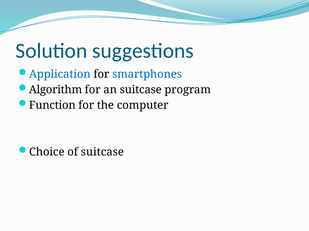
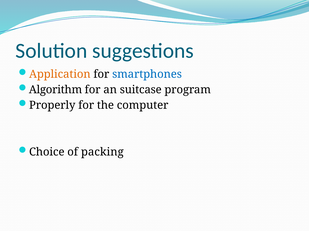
Application colour: blue -> orange (60, 74)
Function: Function -> Properly (52, 106)
of suitcase: suitcase -> packing (102, 152)
